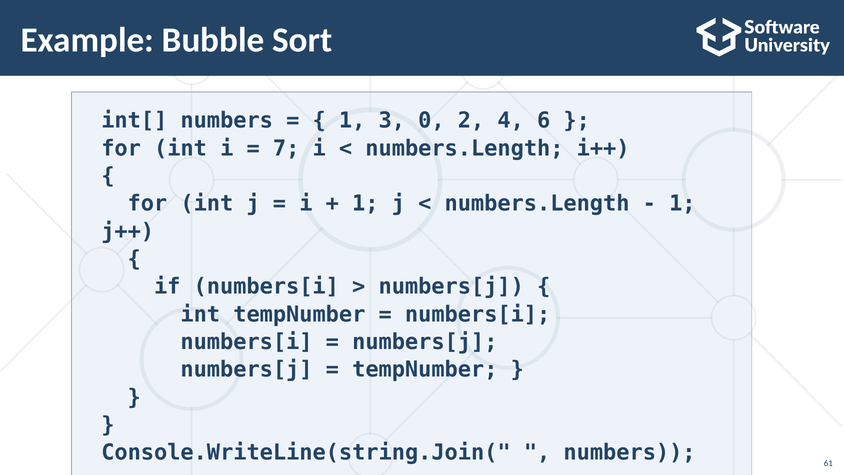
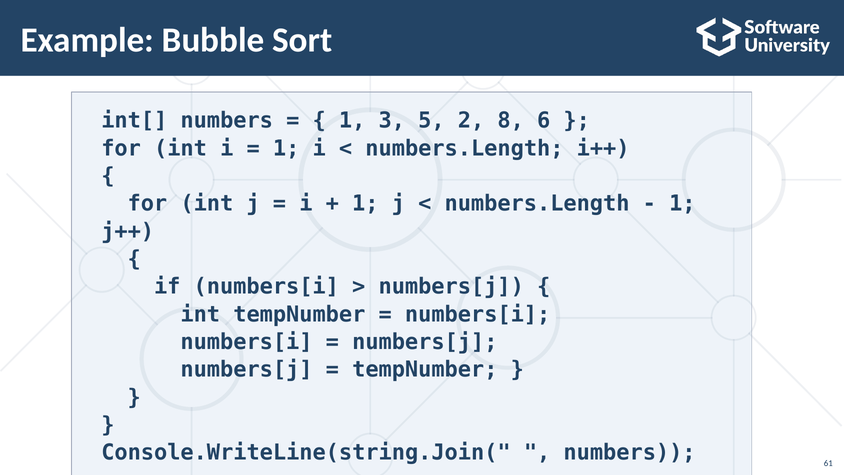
0: 0 -> 5 (431, 121)
4: 4 -> 8 (511, 121)
7: 7 -> 1 (286, 148)
